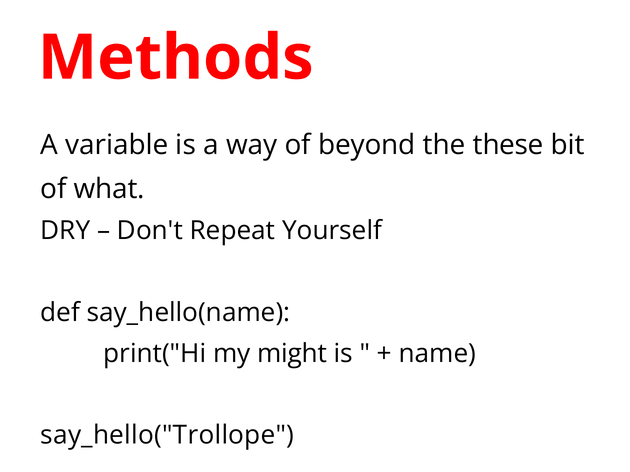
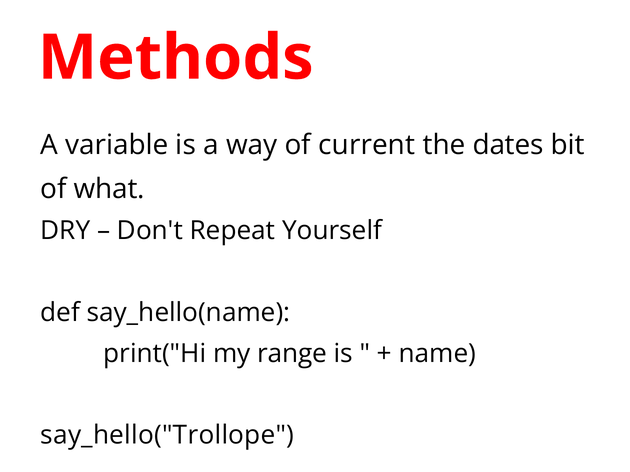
beyond: beyond -> current (367, 145)
these: these -> dates (508, 145)
might: might -> range (292, 354)
